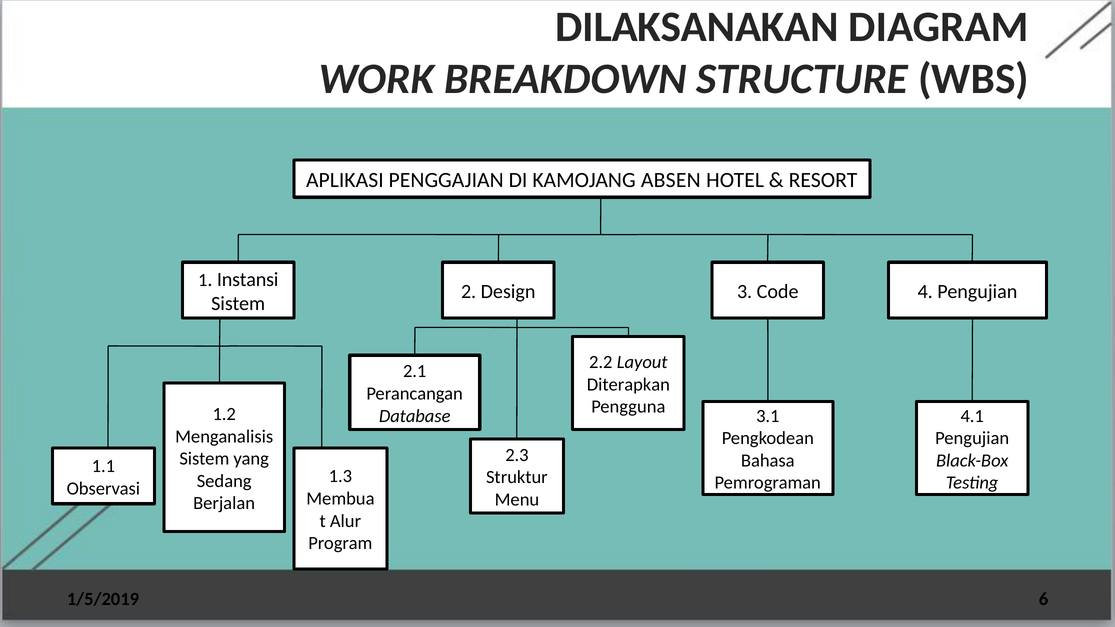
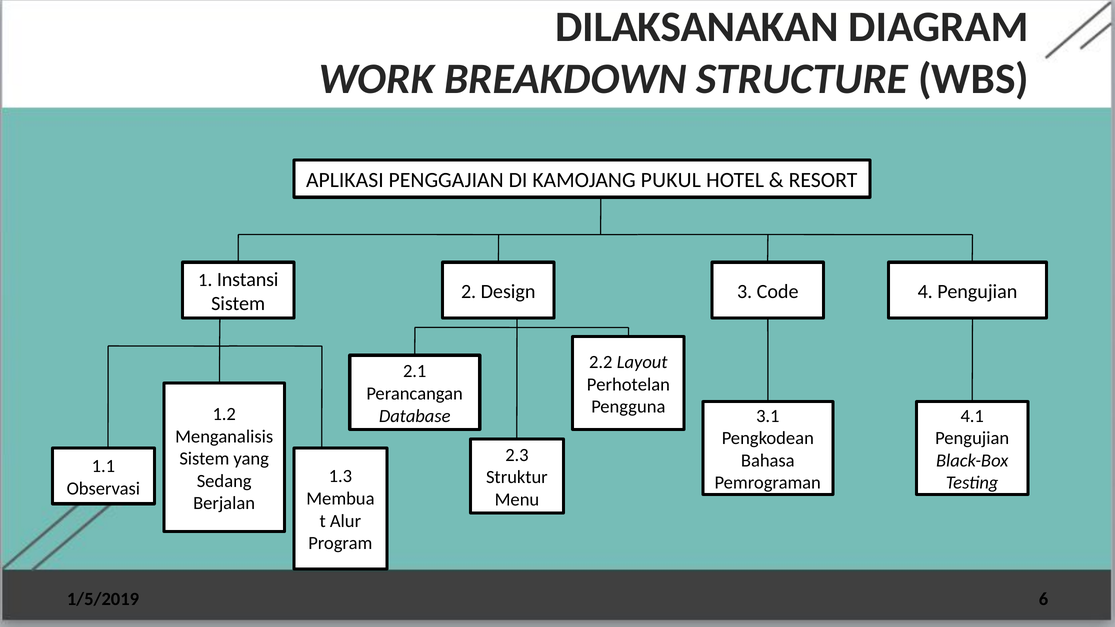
ABSEN: ABSEN -> PUKUL (671, 180)
Diterapkan: Diterapkan -> Perhotelan (628, 385)
